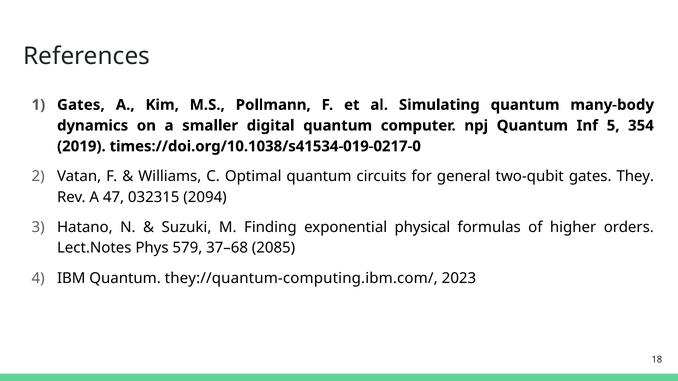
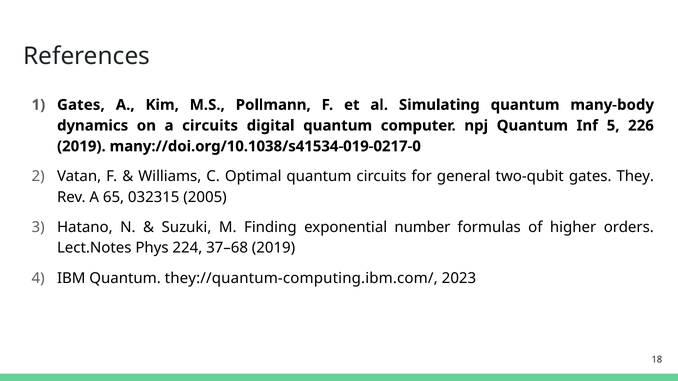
a smaller: smaller -> circuits (210, 126)
354: 354 -> 226 (641, 126)
times://doi.org/10.1038/s41534-019-0217-0: times://doi.org/10.1038/s41534-019-0217-0 -> many://doi.org/10.1038/s41534-019-0217-0 (265, 146)
47: 47 -> 65 (114, 197)
2094: 2094 -> 2005 (205, 197)
physical: physical -> number (422, 228)
579: 579 -> 224 (187, 248)
37–68 2085: 2085 -> 2019 (274, 248)
